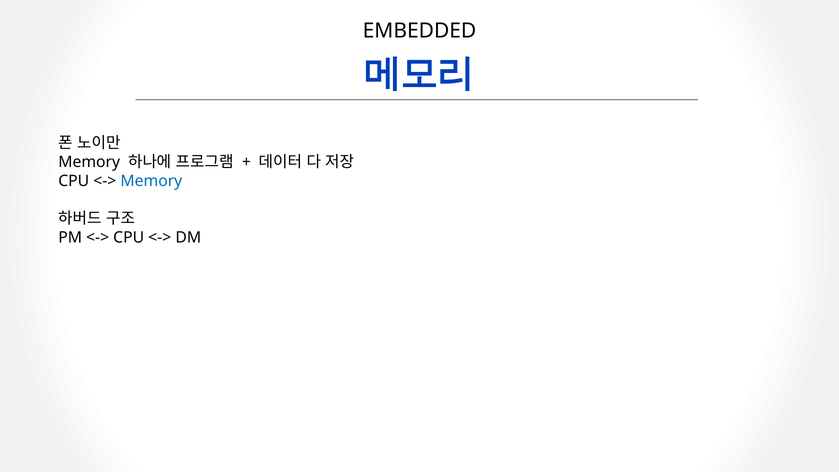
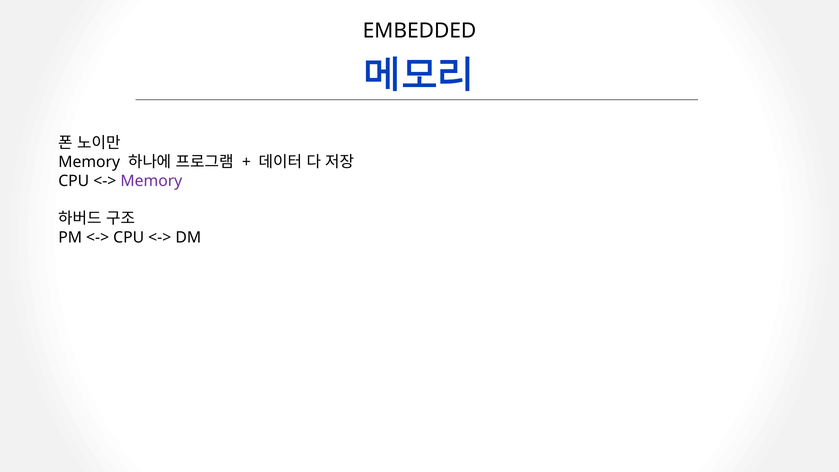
Memory colour: blue -> purple (151, 181)
